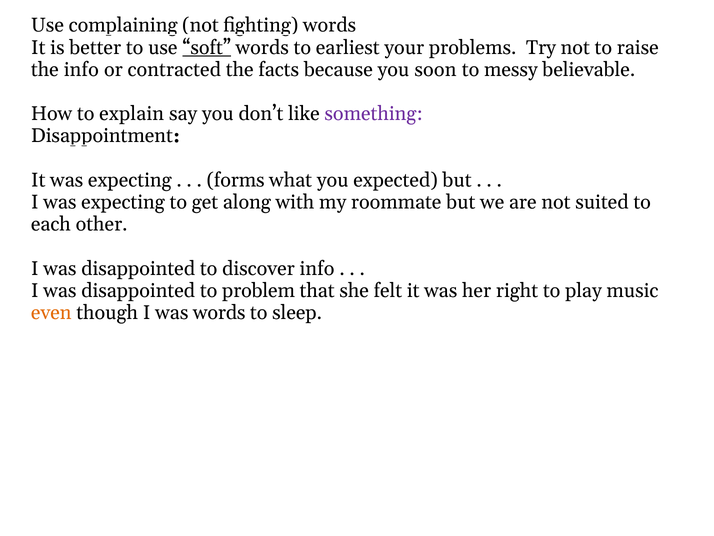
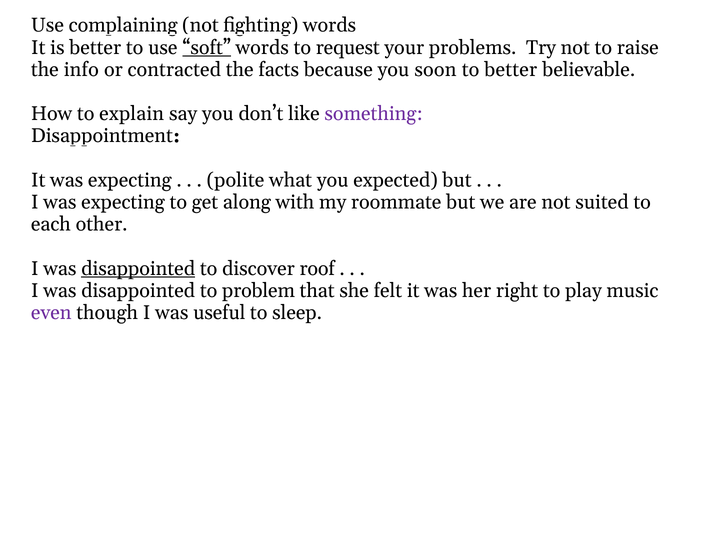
earliest: earliest -> request (348, 47)
to messy: messy -> better (511, 70)
forms: forms -> polite (236, 180)
disappointed underline: none -> present (138, 268)
discover info: info -> roof (317, 268)
even colour: orange -> purple (51, 312)
was words: words -> useful (219, 312)
